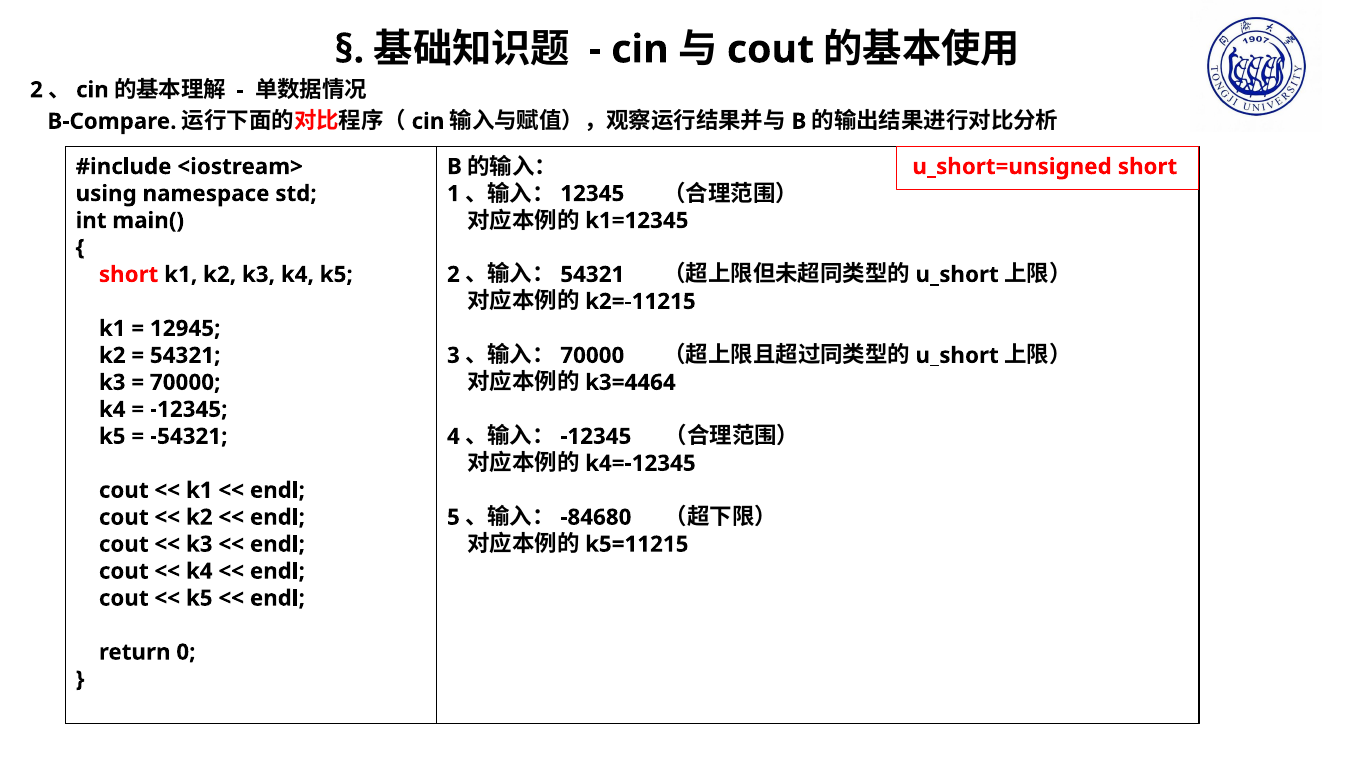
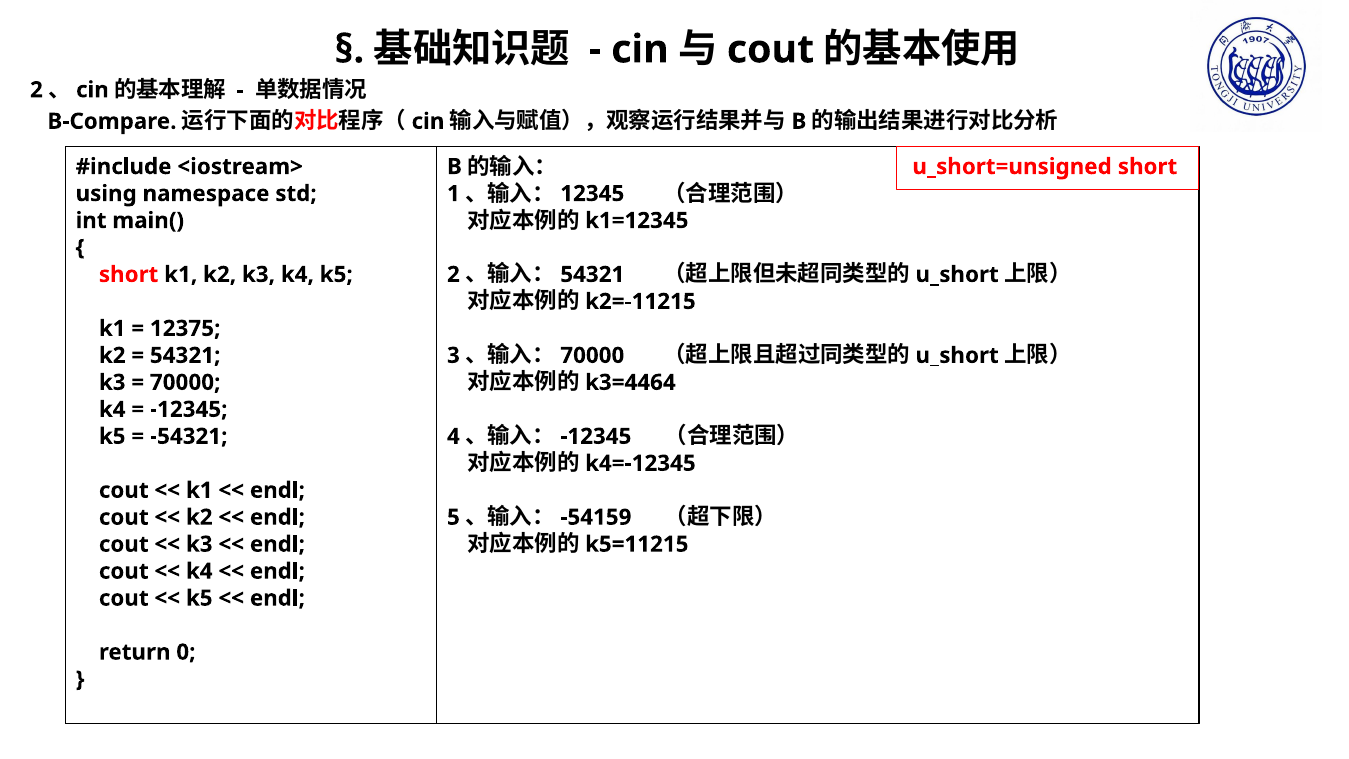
12945: 12945 -> 12375 (185, 328)
-84680: -84680 -> -54159 (596, 517)
